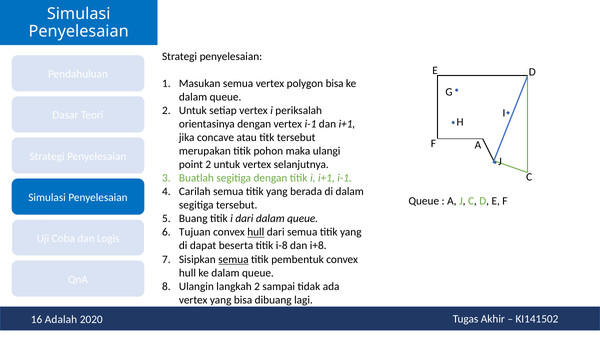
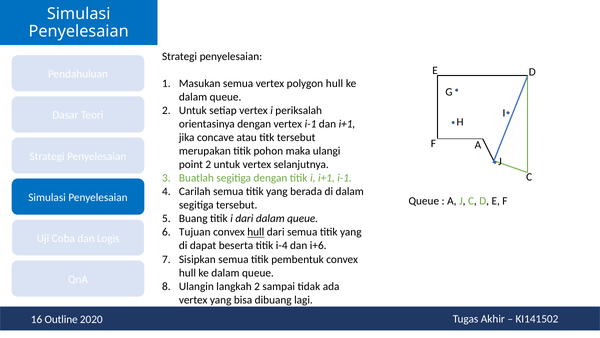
polygon bisa: bisa -> hull (335, 83)
i-8: i-8 -> i-4 (282, 245)
i+8: i+8 -> i+6 (318, 245)
semua underline: present -> none (233, 259)
Adalah: Adalah -> Outline (61, 319)
